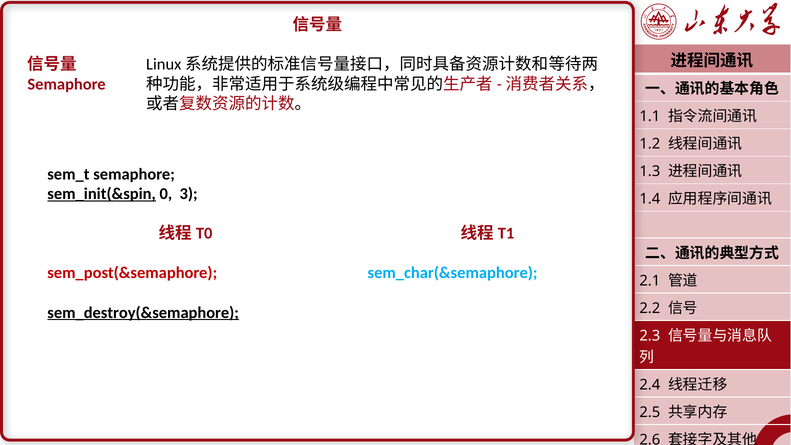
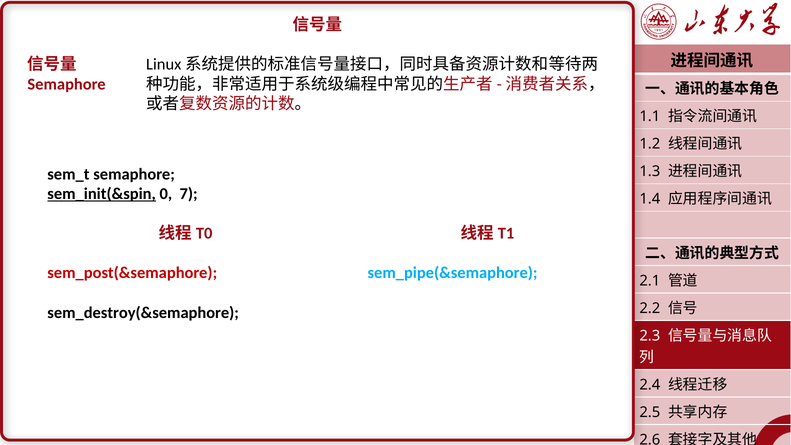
3: 3 -> 7 (189, 194)
sem_char(&semaphore: sem_char(&semaphore -> sem_pipe(&semaphore (453, 273)
sem_destroy(&semaphore underline: present -> none (143, 313)
